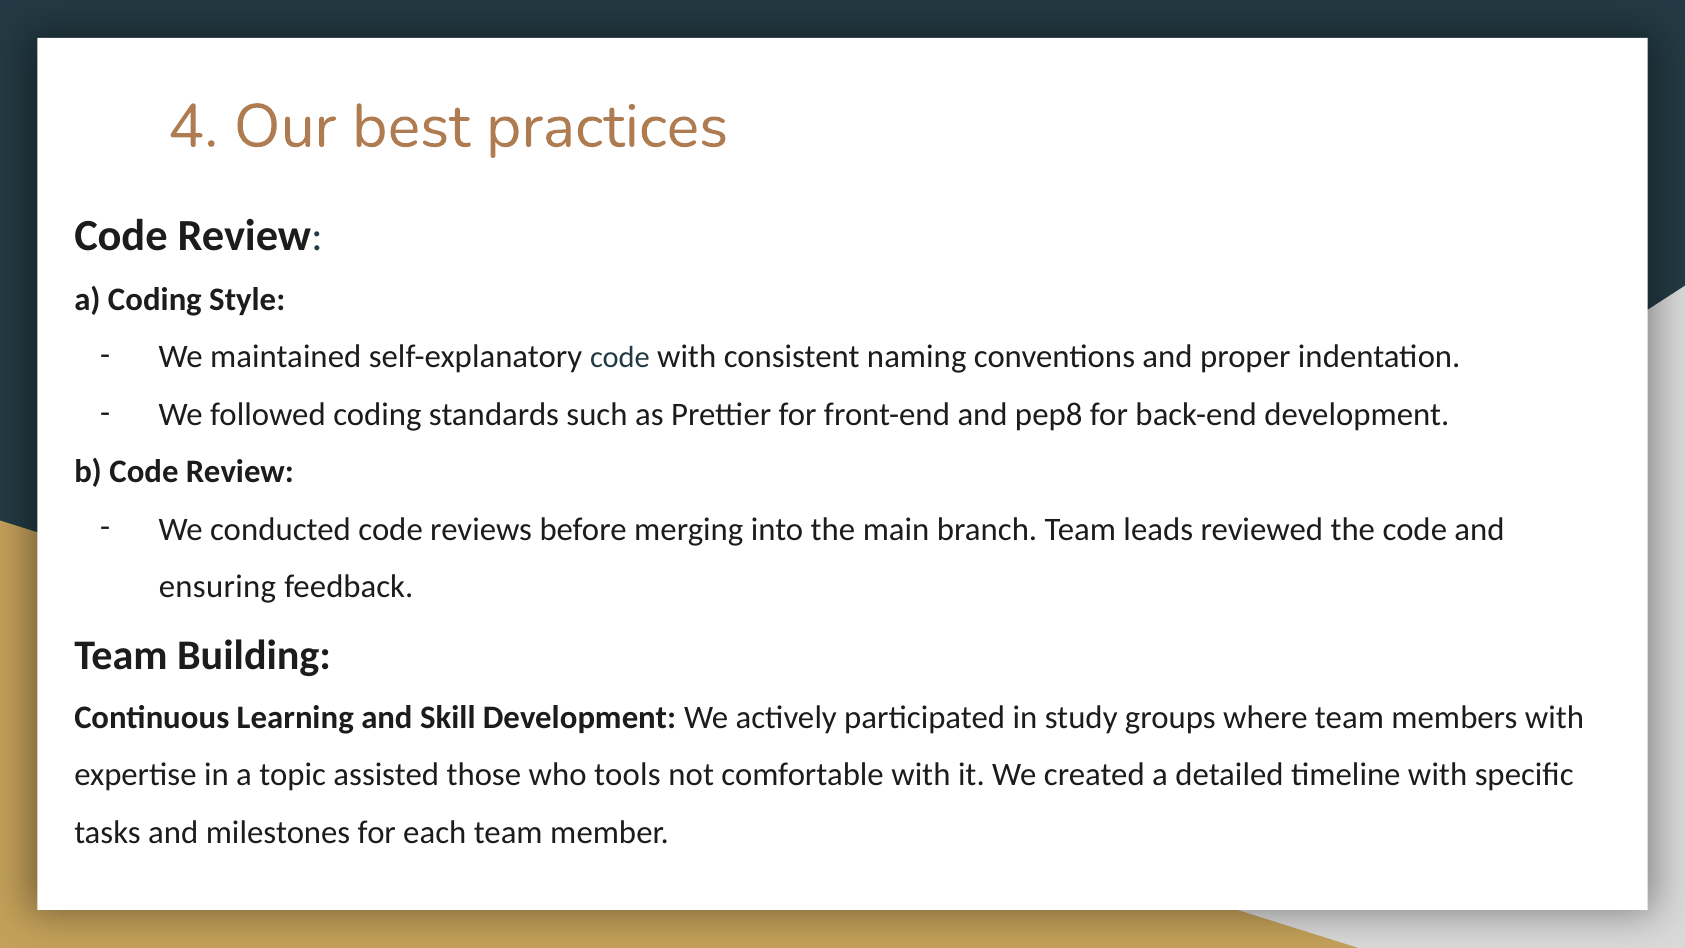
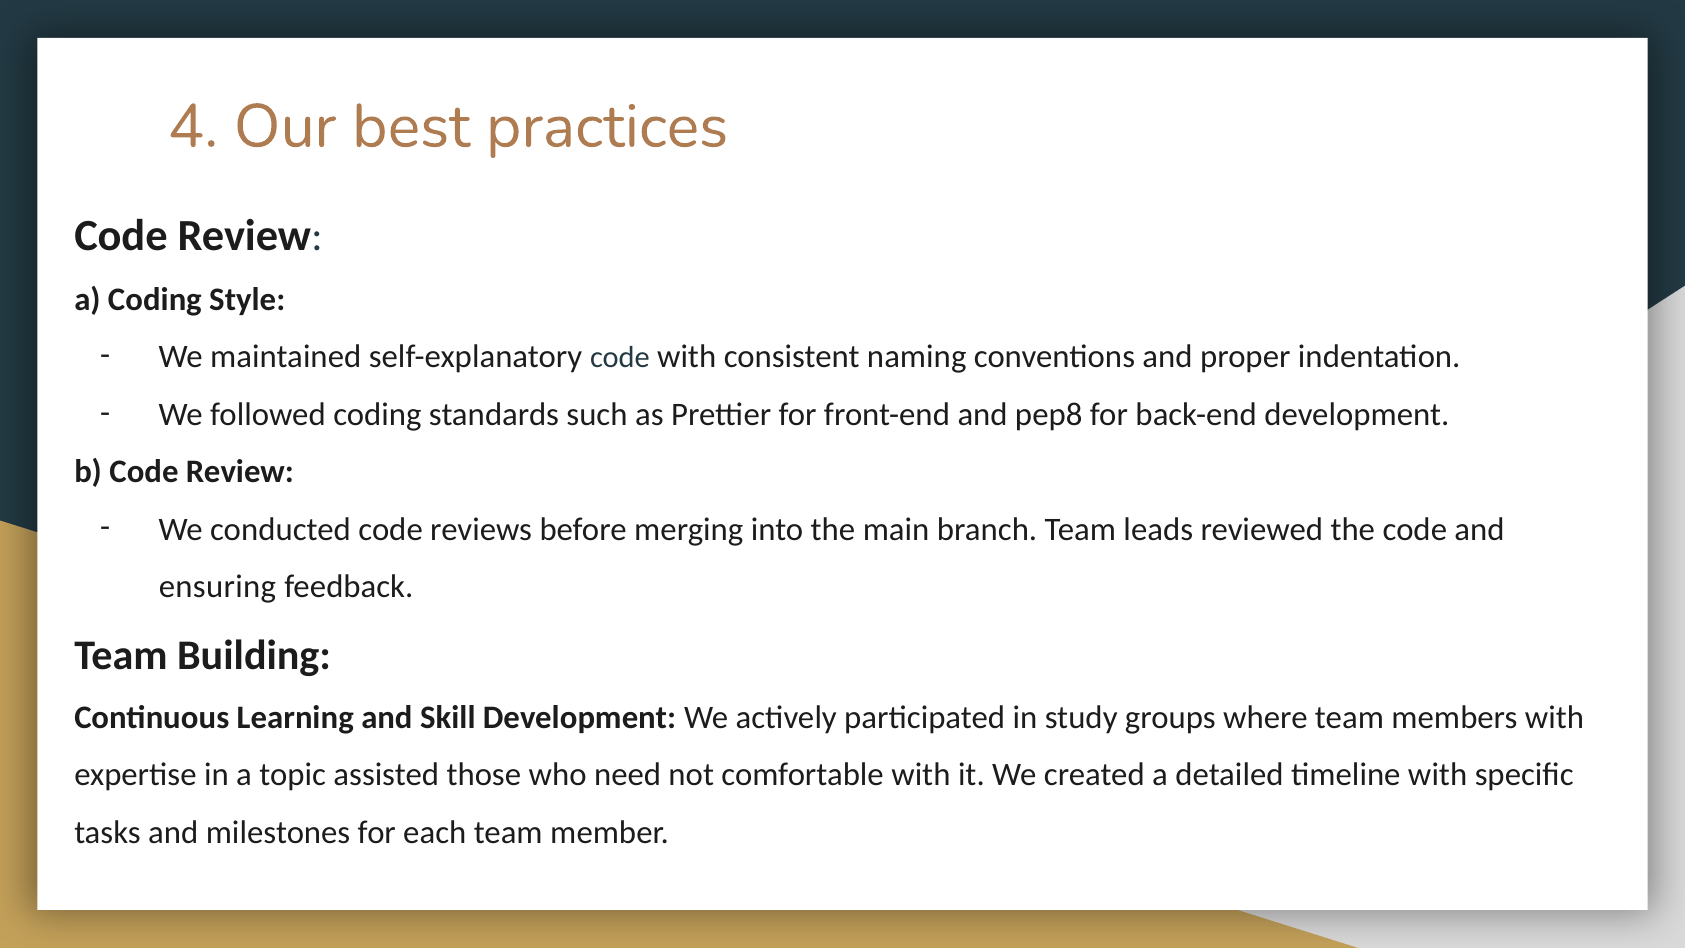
tools: tools -> need (628, 775)
